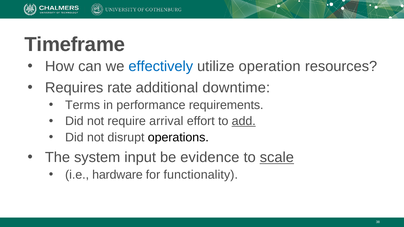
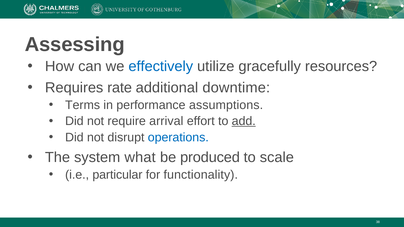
Timeframe: Timeframe -> Assessing (75, 45)
operation: operation -> gracefully (270, 66)
requirements: requirements -> assumptions (226, 105)
operations colour: black -> blue (178, 137)
input: input -> what (140, 158)
evidence: evidence -> produced (210, 158)
scale underline: present -> none (277, 158)
hardware: hardware -> particular (117, 175)
